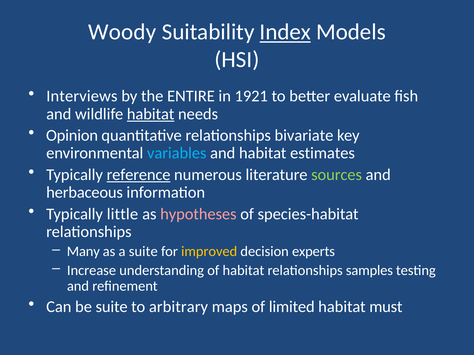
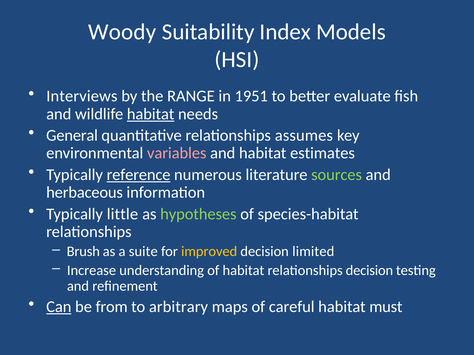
Index underline: present -> none (285, 32)
ENTIRE: ENTIRE -> RANGE (191, 96)
1921: 1921 -> 1951 (251, 96)
Opinion: Opinion -> General (72, 136)
bivariate: bivariate -> assumes (304, 136)
variables colour: light blue -> pink (177, 153)
hypotheses colour: pink -> light green (198, 214)
Many: Many -> Brush (83, 252)
experts: experts -> limited (313, 252)
relationships samples: samples -> decision (369, 271)
Can underline: none -> present (59, 307)
be suite: suite -> from (112, 307)
limited: limited -> careful (292, 307)
